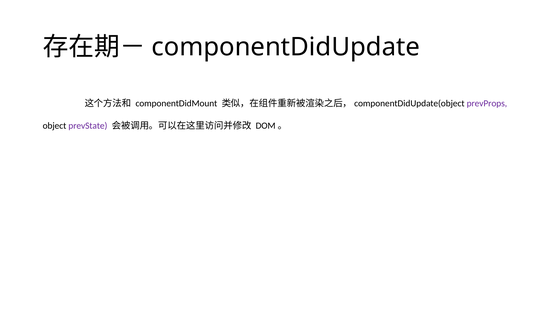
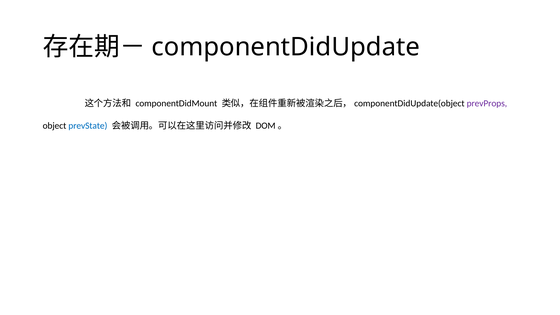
prevState colour: purple -> blue (88, 126)
